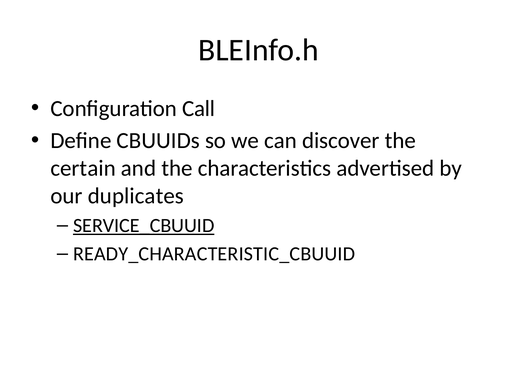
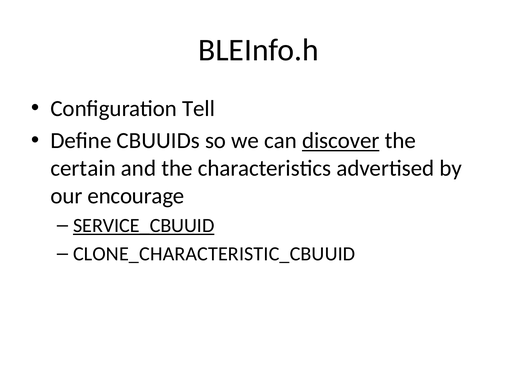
Call: Call -> Tell (199, 108)
discover underline: none -> present (341, 141)
duplicates: duplicates -> encourage (136, 196)
READY_CHARACTERISTIC_CBUUID: READY_CHARACTERISTIC_CBUUID -> CLONE_CHARACTERISTIC_CBUUID (214, 254)
